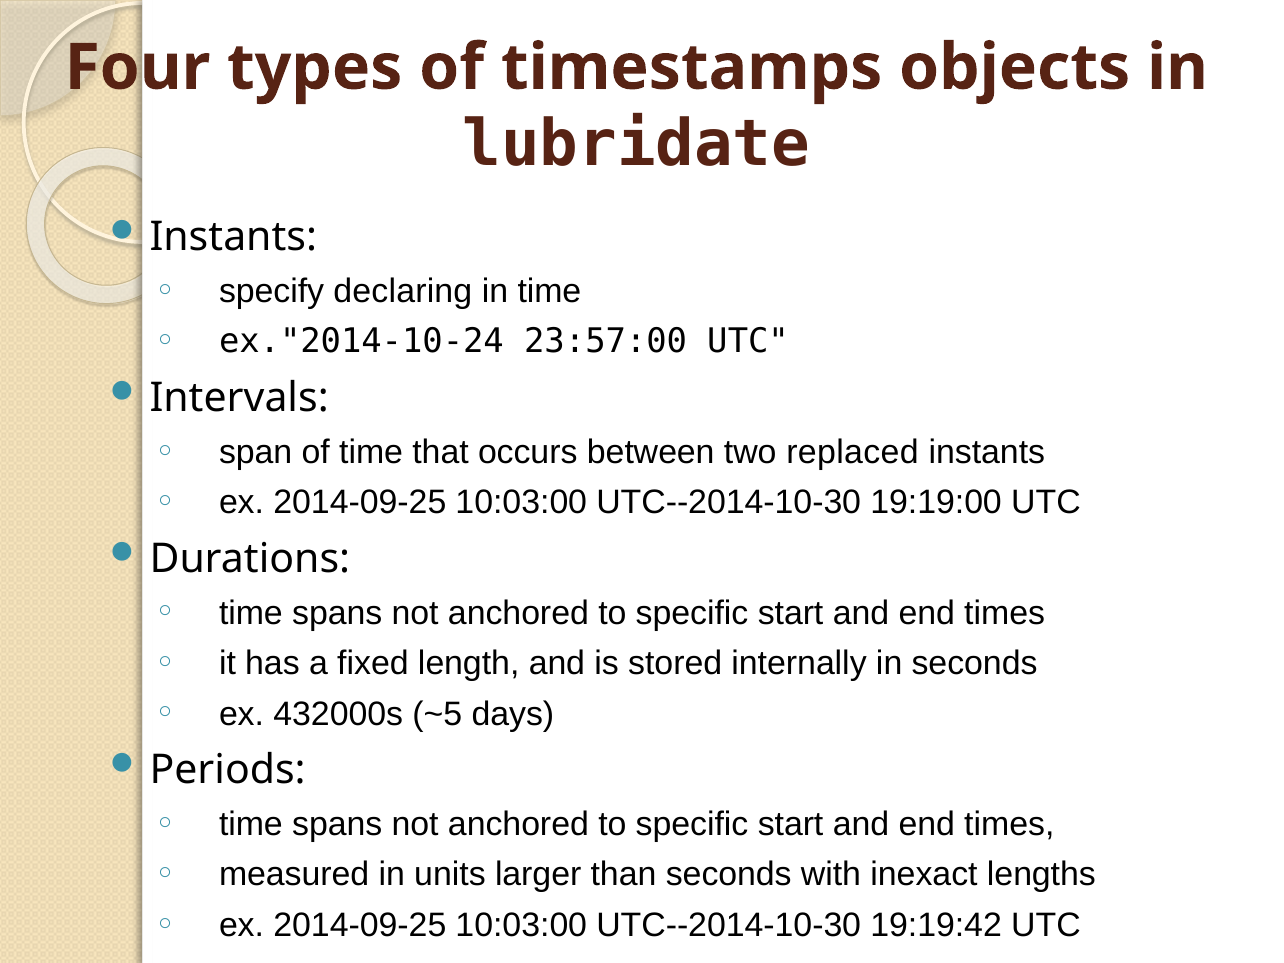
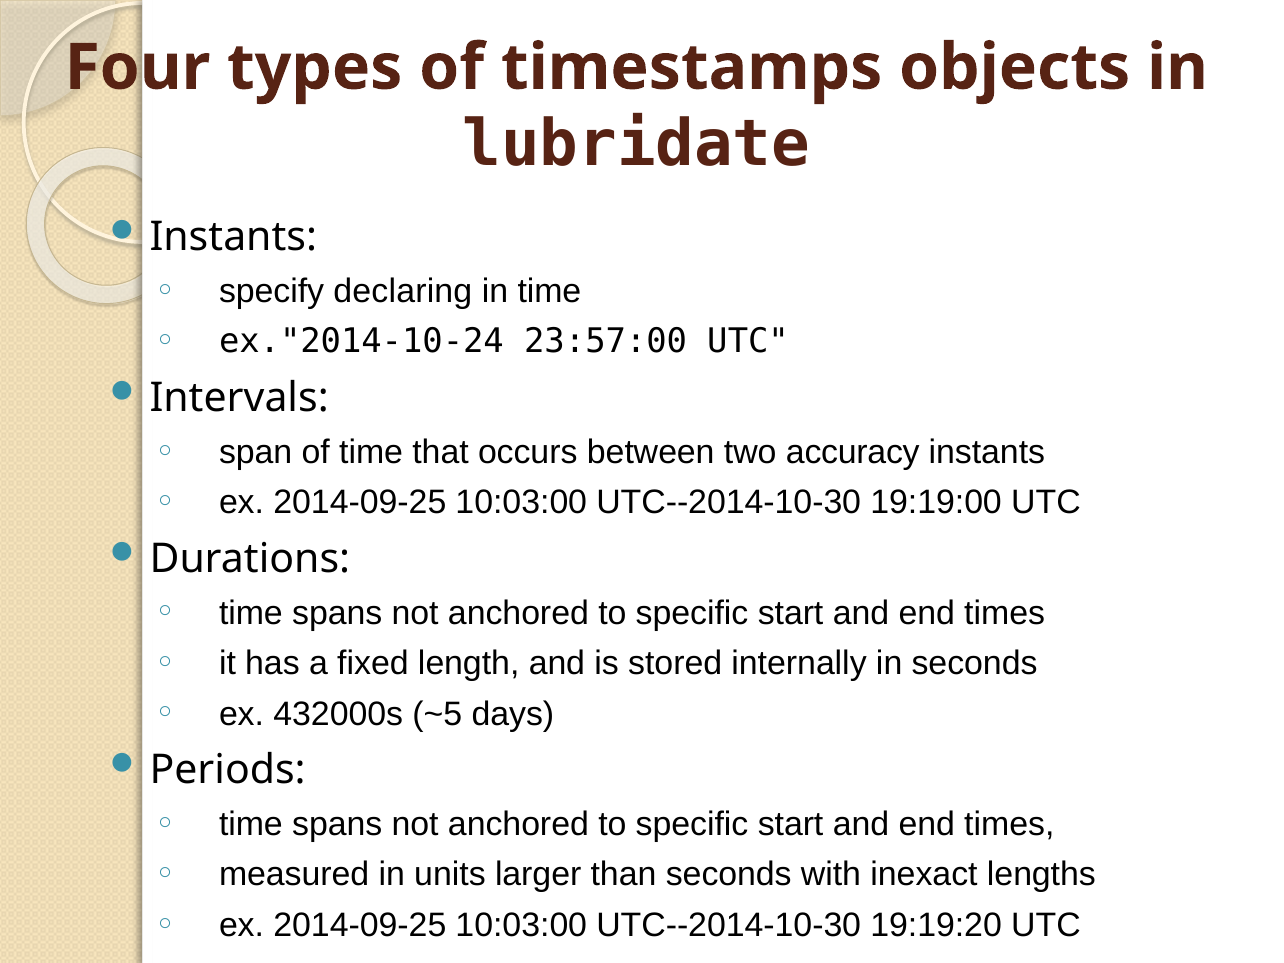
replaced: replaced -> accuracy (853, 452)
19:19:42: 19:19:42 -> 19:19:20 (936, 925)
